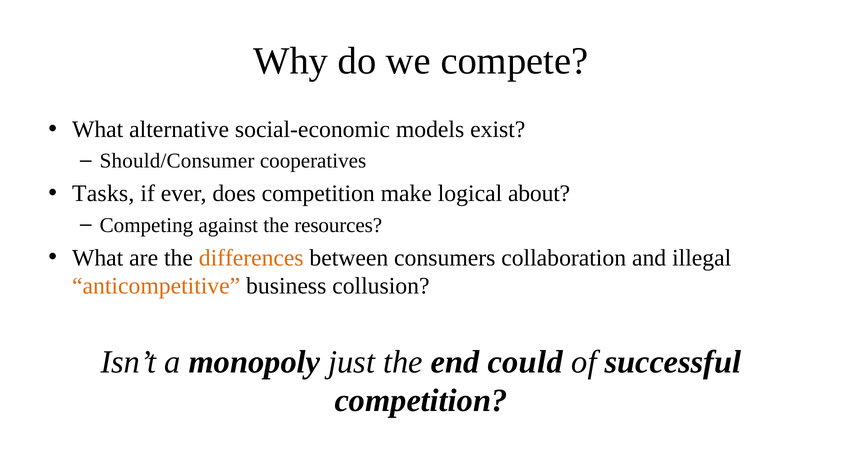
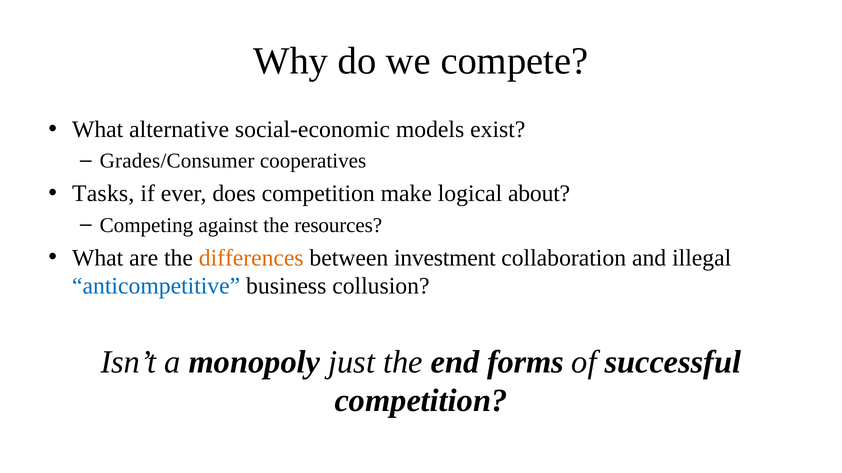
Should/Consumer: Should/Consumer -> Grades/Consumer (177, 161)
consumers: consumers -> investment (445, 258)
anticompetitive colour: orange -> blue (156, 286)
could: could -> forms (526, 362)
